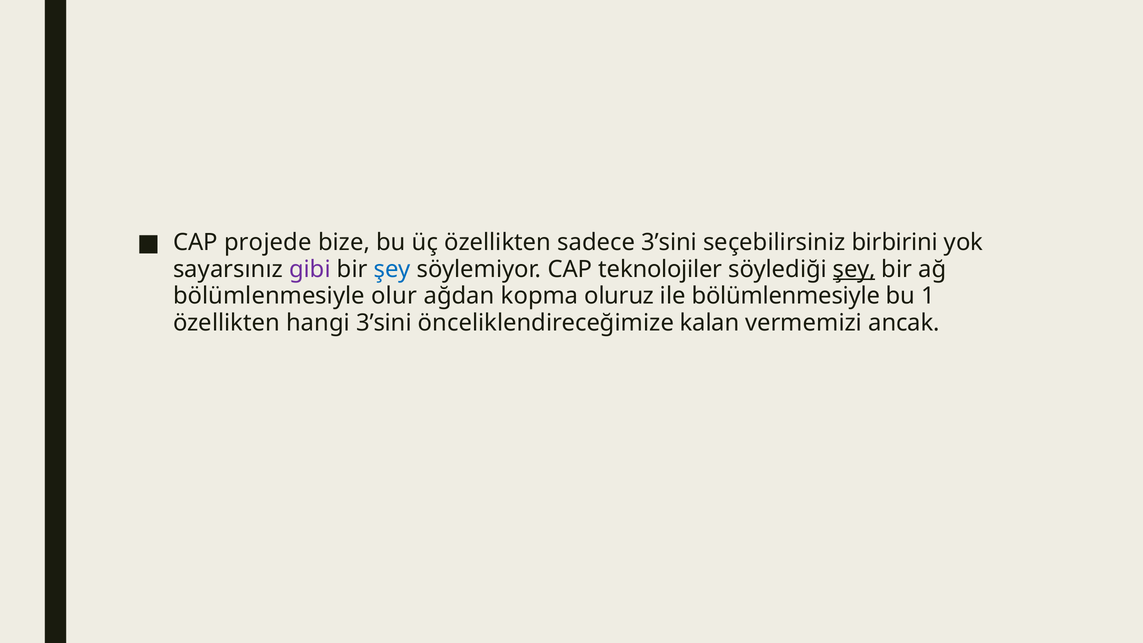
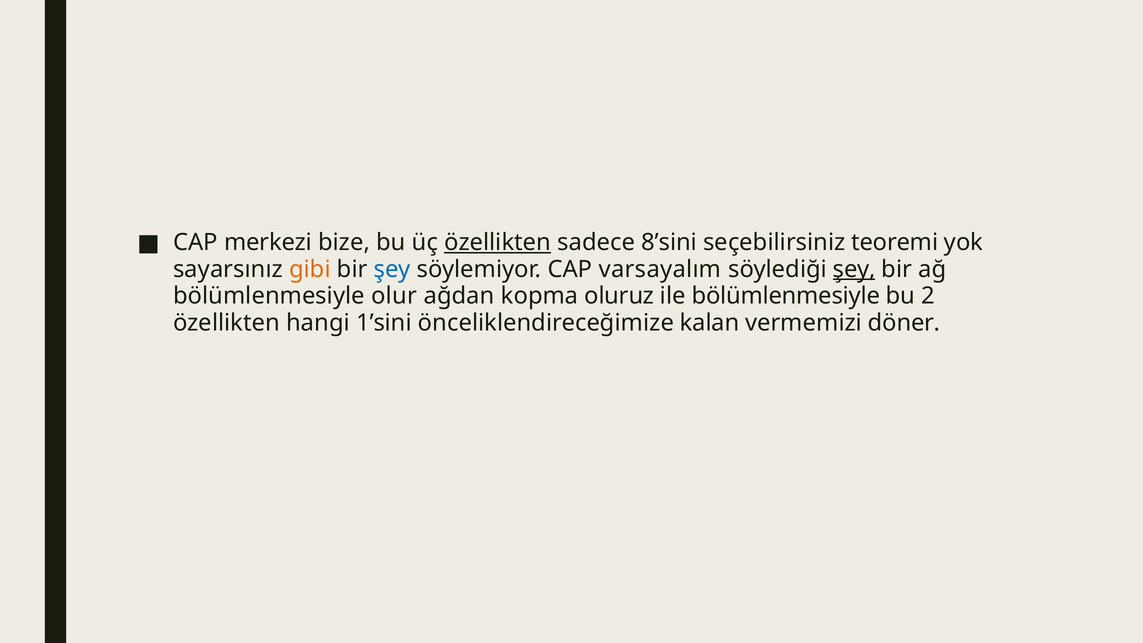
projede: projede -> merkezi (268, 242)
özellikten underline: none -> present (498, 242)
sadece 3’sini: 3’sini -> 8’sini (669, 242)
birbirini: birbirini -> teoremi (895, 242)
gibi colour: purple -> orange (310, 269)
teknolojiler: teknolojiler -> varsayalım (660, 269)
1: 1 -> 2 (928, 296)
hangi 3’sini: 3’sini -> 1’sini (384, 323)
ancak: ancak -> döner (904, 323)
